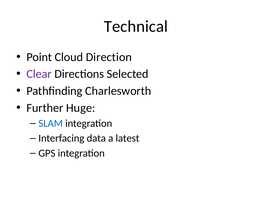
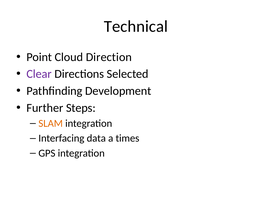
Charlesworth: Charlesworth -> Development (118, 91)
Huge: Huge -> Steps (81, 108)
SLAM colour: blue -> orange (51, 123)
latest: latest -> times (127, 138)
